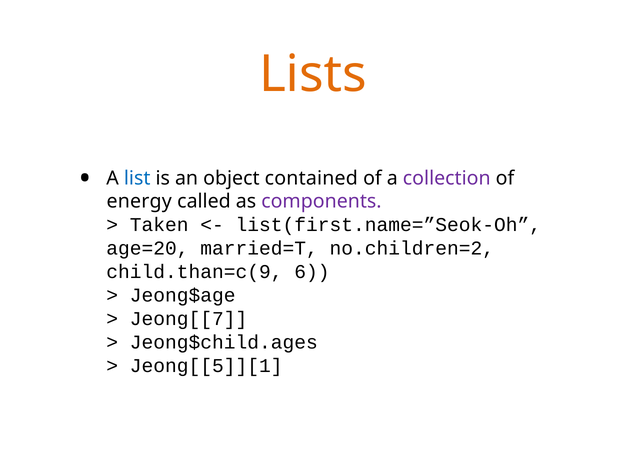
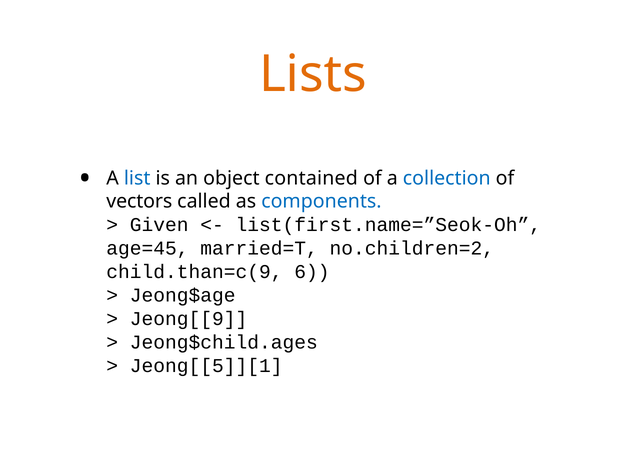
collection colour: purple -> blue (447, 178)
energy: energy -> vectors (139, 202)
components colour: purple -> blue (321, 202)
Taken: Taken -> Given (159, 225)
age=20: age=20 -> age=45 (147, 249)
Jeong[[7: Jeong[[7 -> Jeong[[9 (189, 319)
